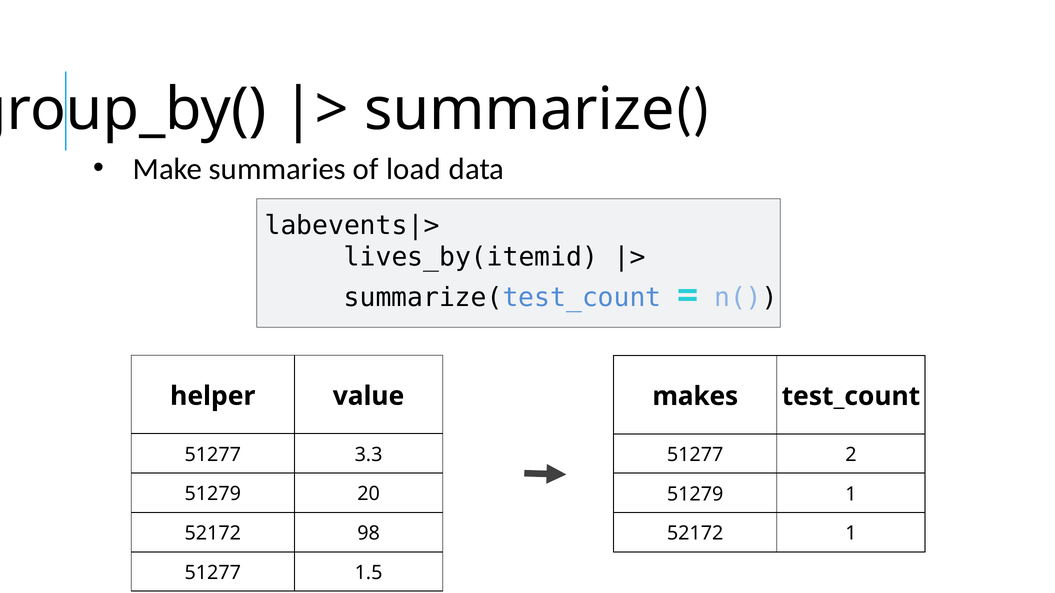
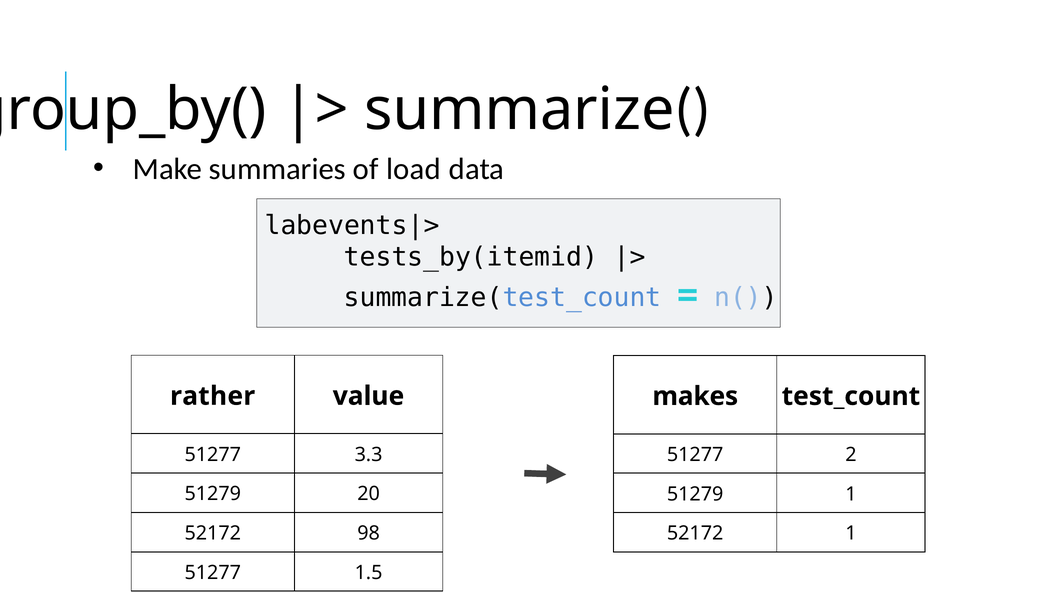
lives_by(itemid: lives_by(itemid -> tests_by(itemid (471, 257)
helper: helper -> rather (213, 396)
